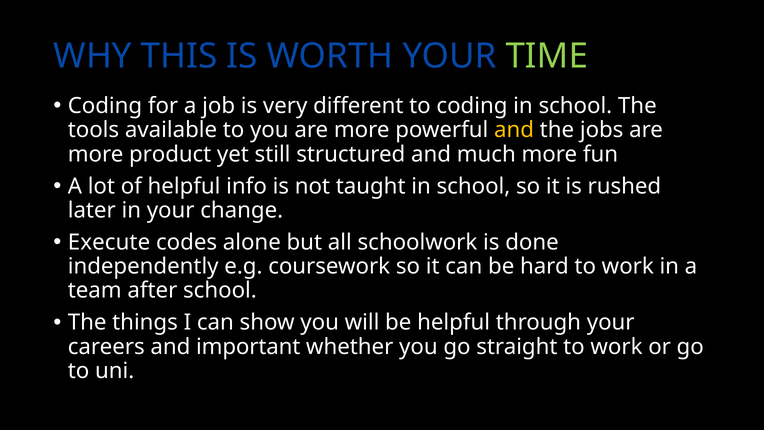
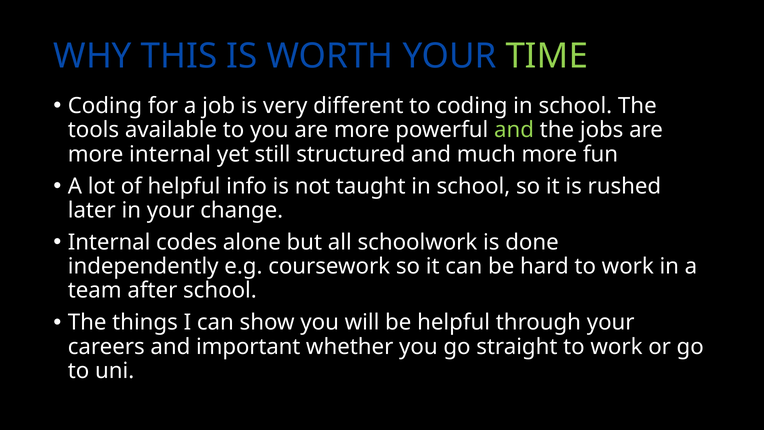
and colour: yellow -> light green (514, 130)
more product: product -> internal (170, 154)
Execute: Execute -> Internal (109, 242)
